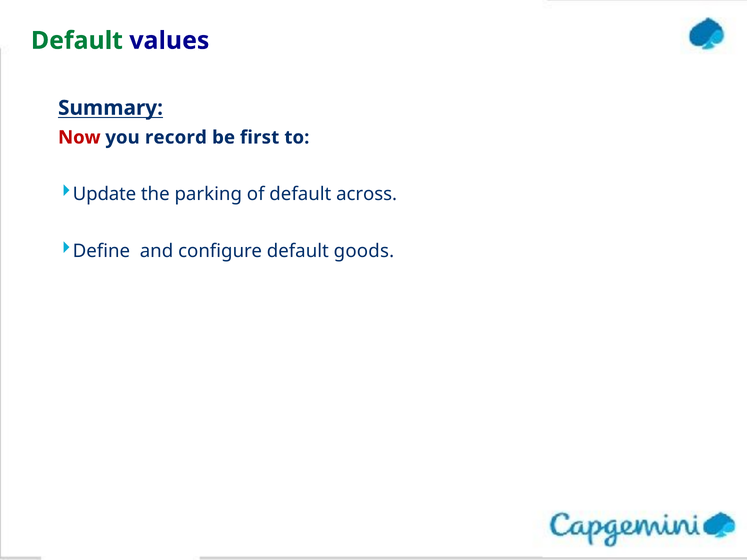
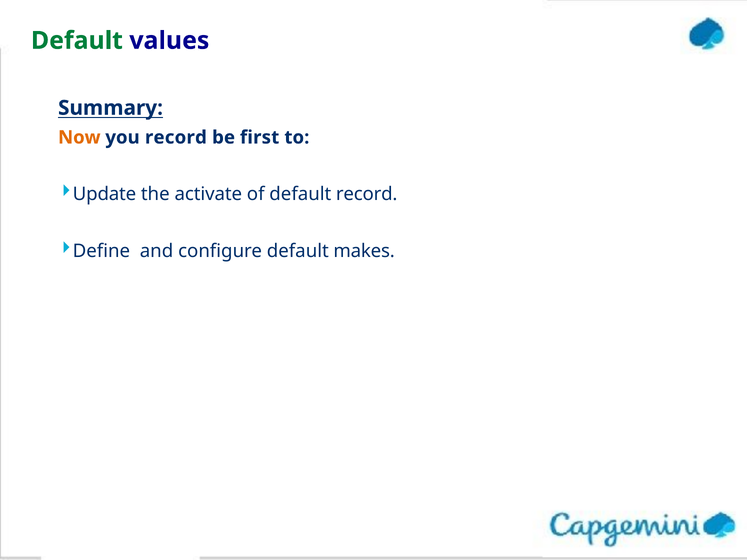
Now colour: red -> orange (79, 137)
parking: parking -> activate (208, 194)
default across: across -> record (367, 194)
goods: goods -> makes (364, 251)
